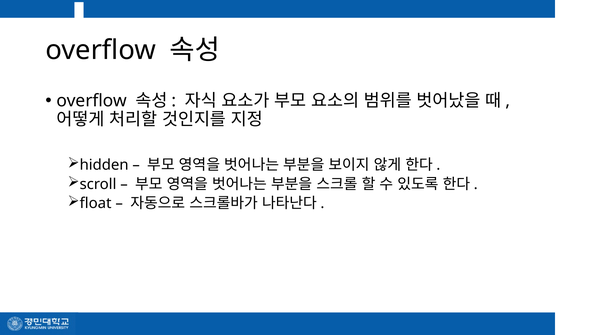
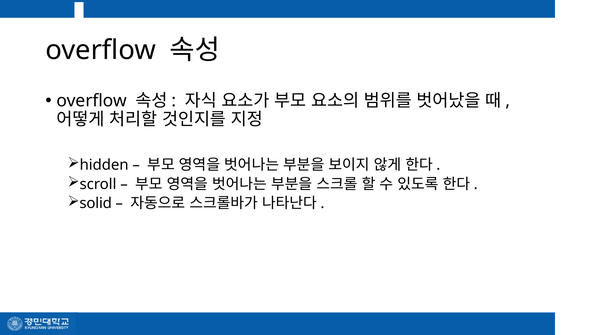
float: float -> solid (96, 203)
